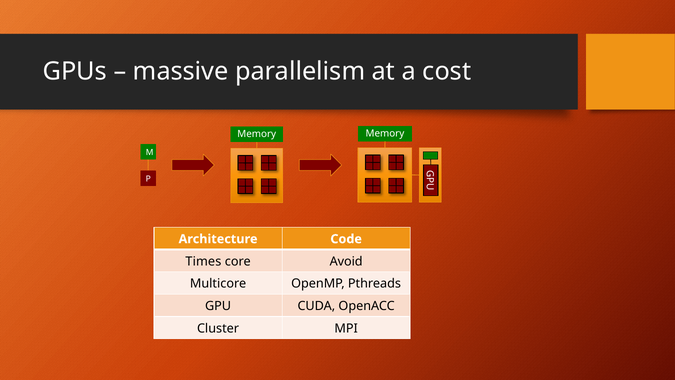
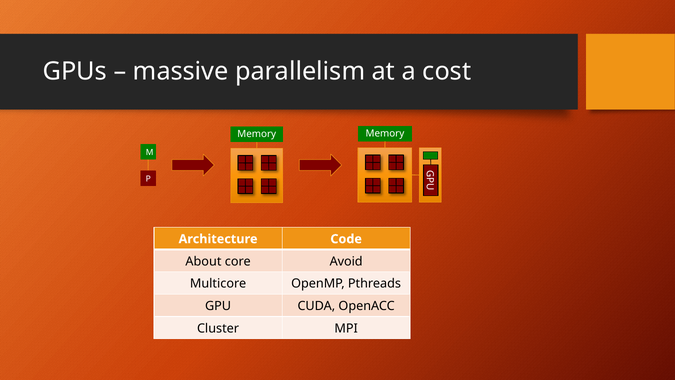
Times: Times -> About (203, 261)
